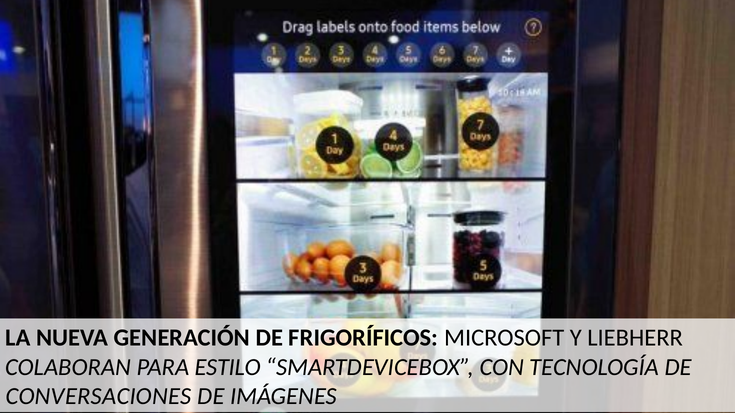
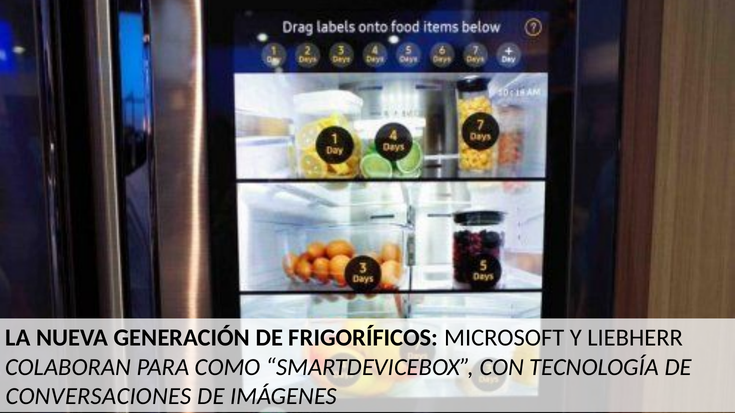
ESTILO: ESTILO -> COMO (228, 367)
